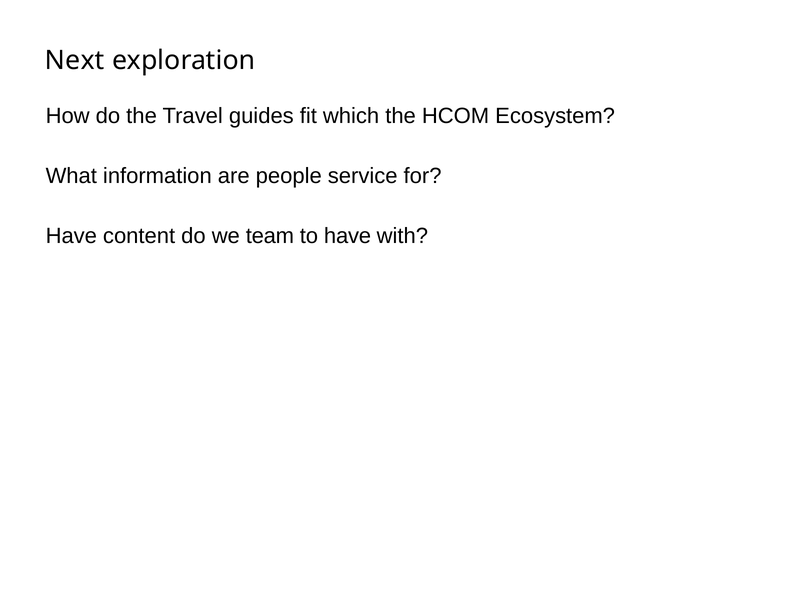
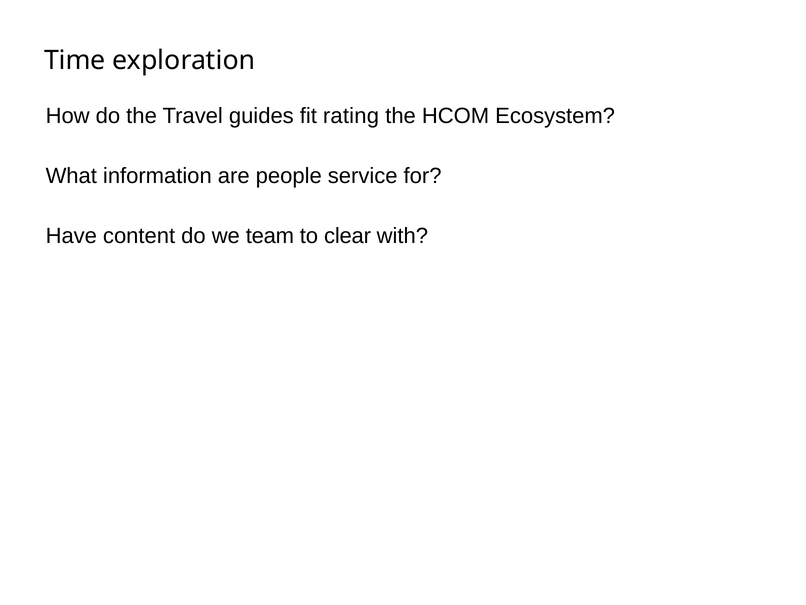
Next: Next -> Time (75, 60)
which: which -> rating (351, 116)
to have: have -> clear (348, 236)
